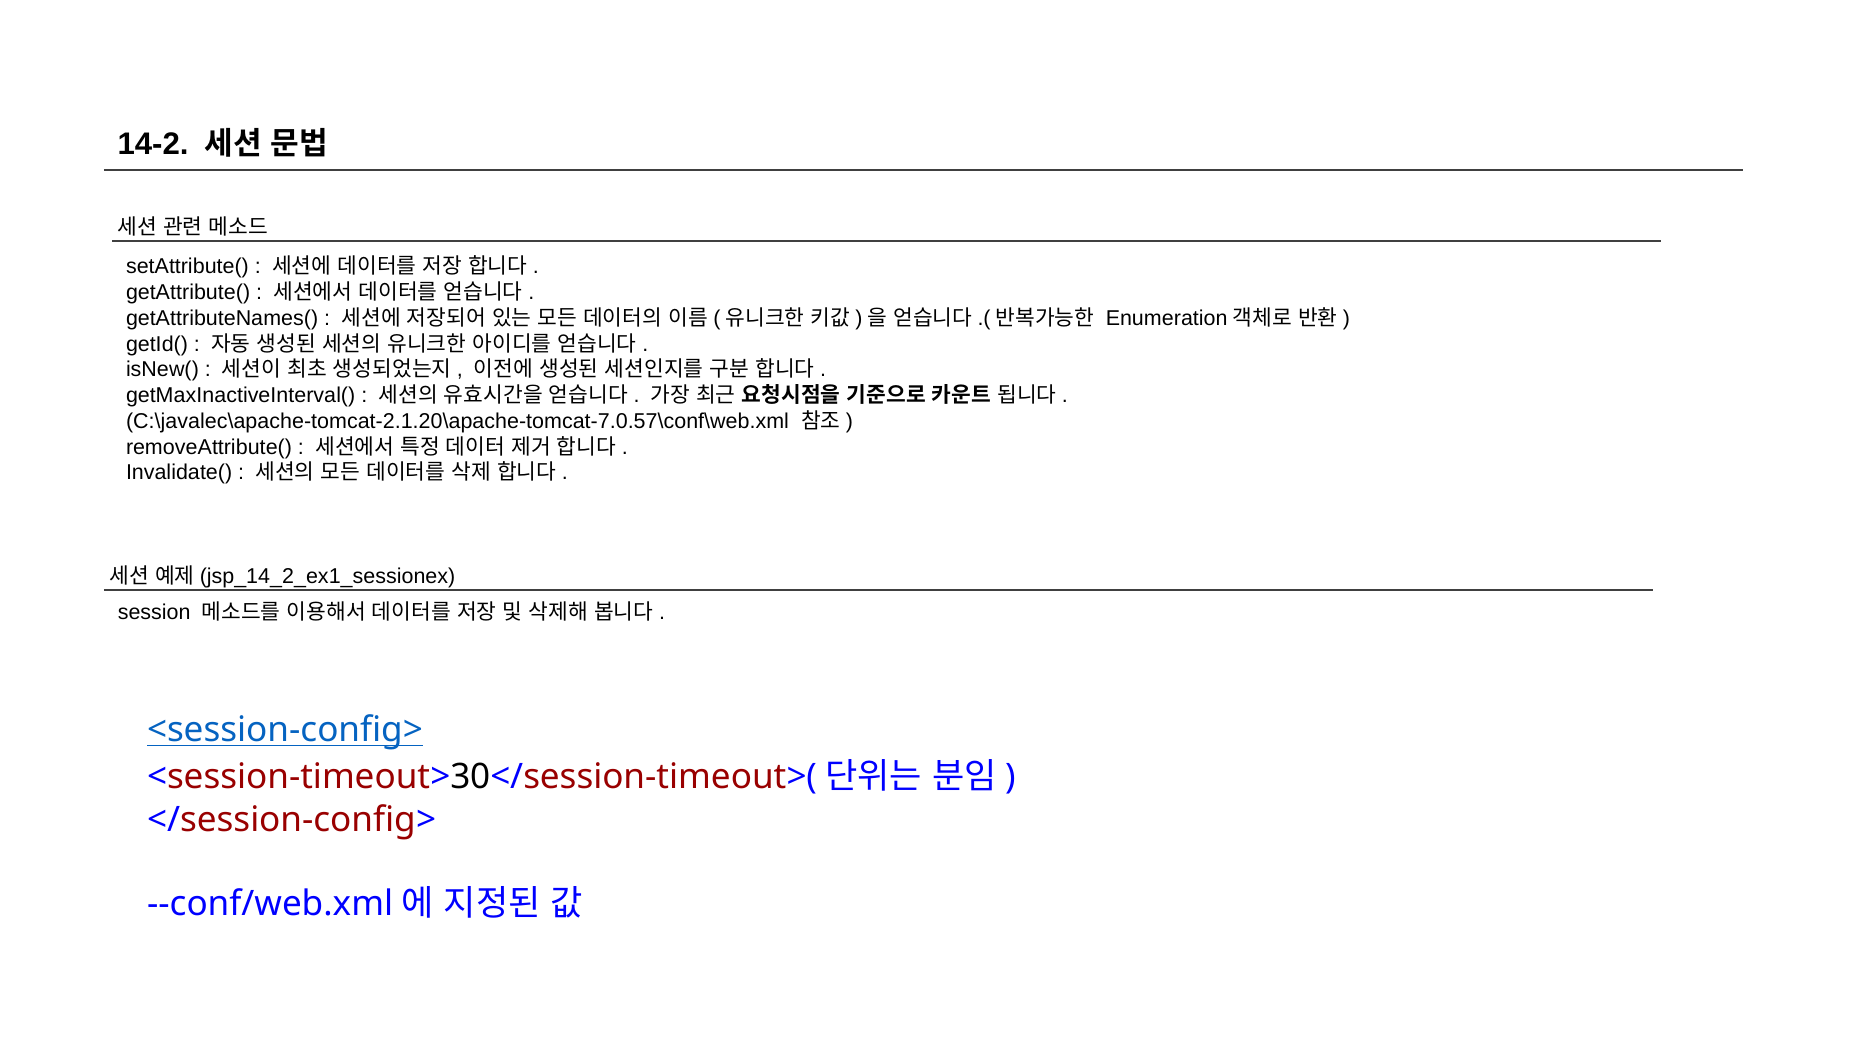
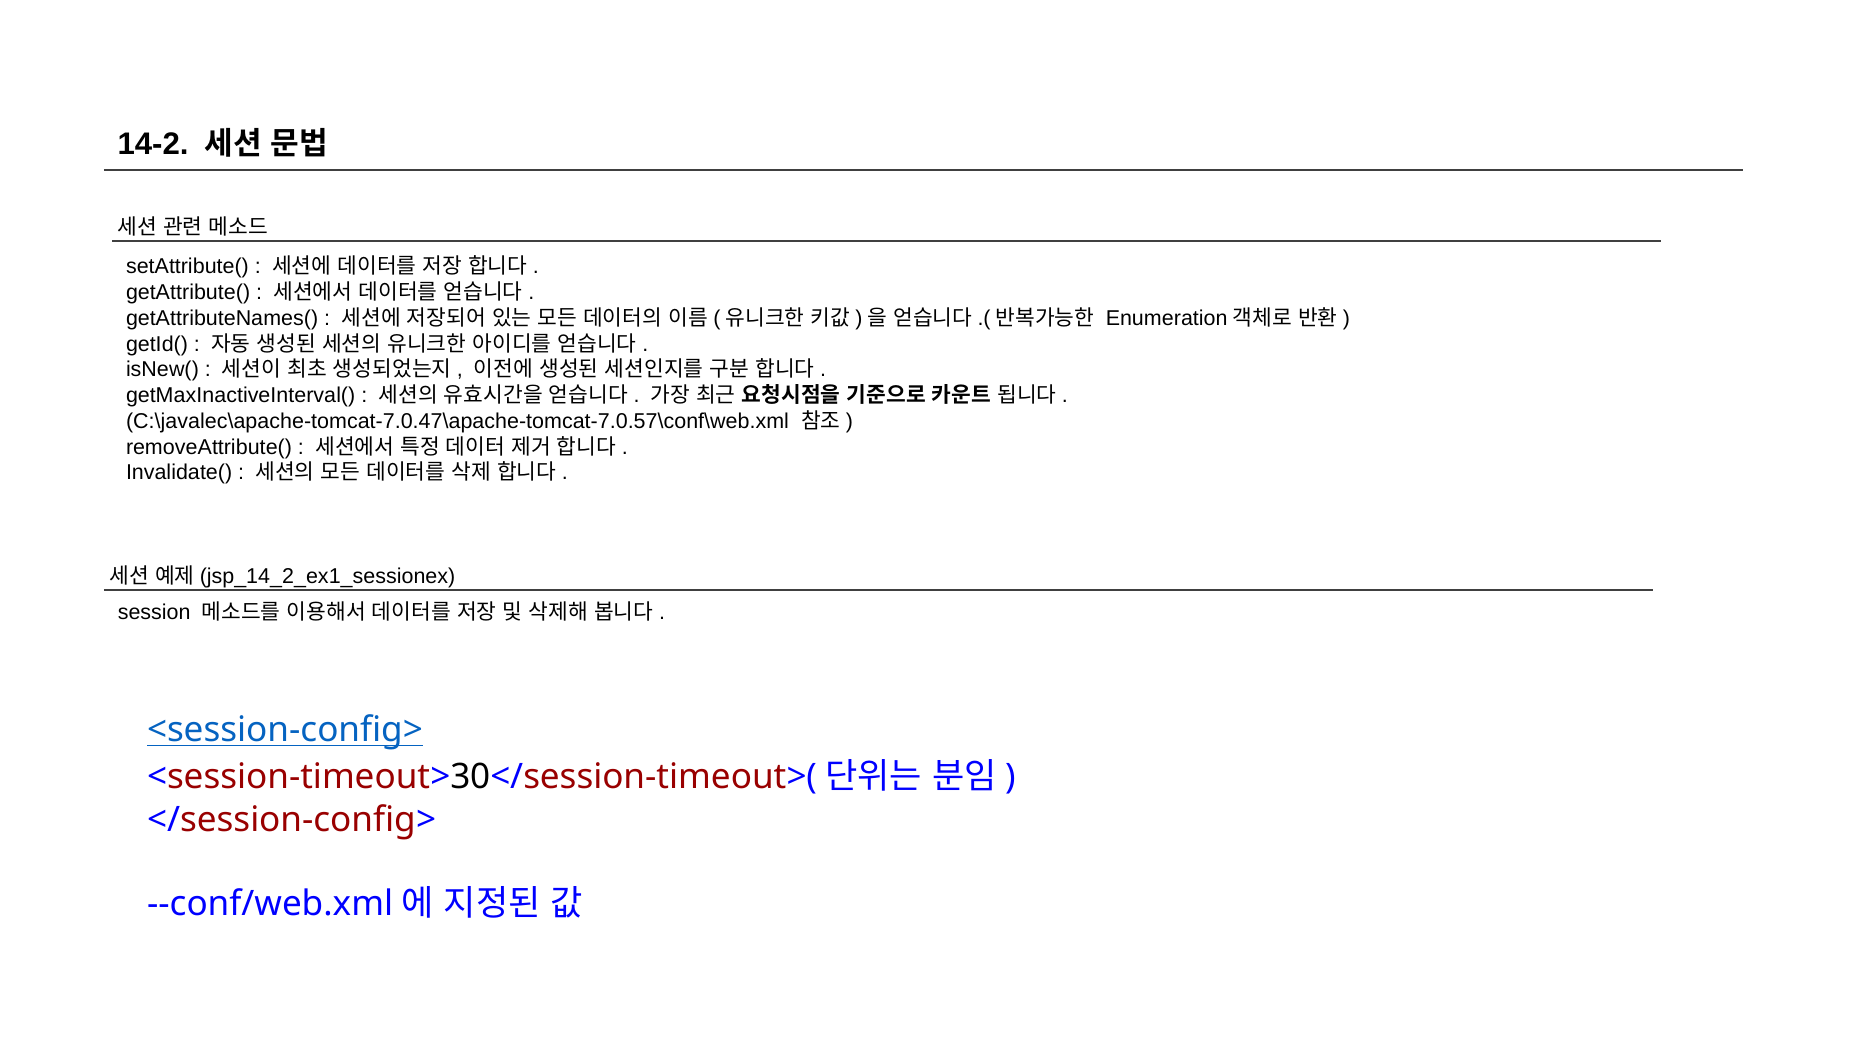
C:\javalec\apache-tomcat-2.1.20\apache-tomcat-7.0.57\conf\web.xml: C:\javalec\apache-tomcat-2.1.20\apache-tomcat-7.0.57\conf\web.xml -> C:\javalec\apache-tomcat-7.0.47\apache-tomcat-7.0.57\conf\web.xml (457, 421)
